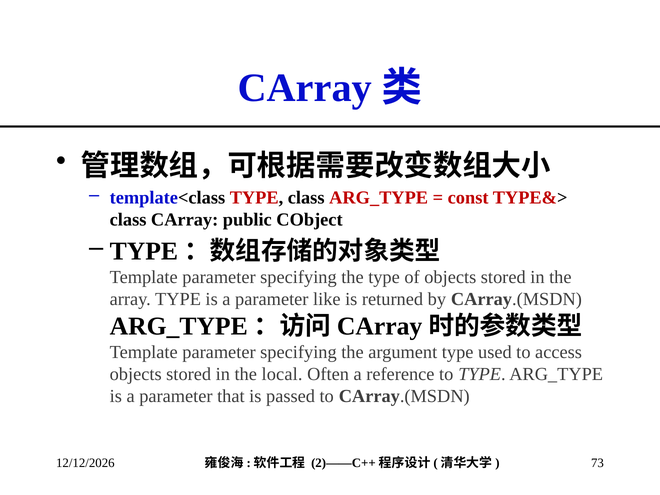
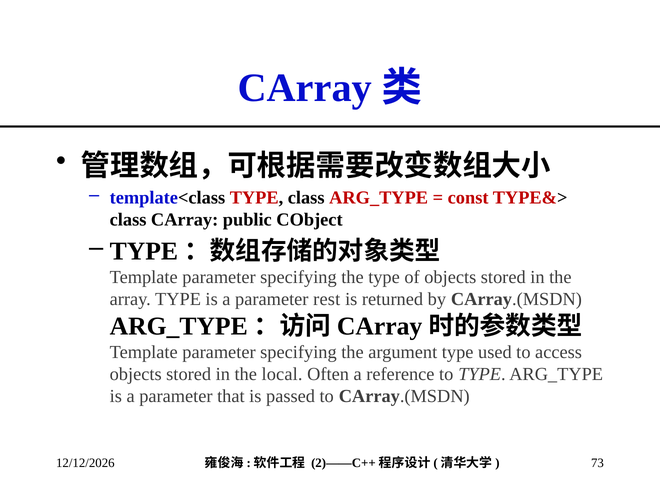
like: like -> rest (327, 299)
